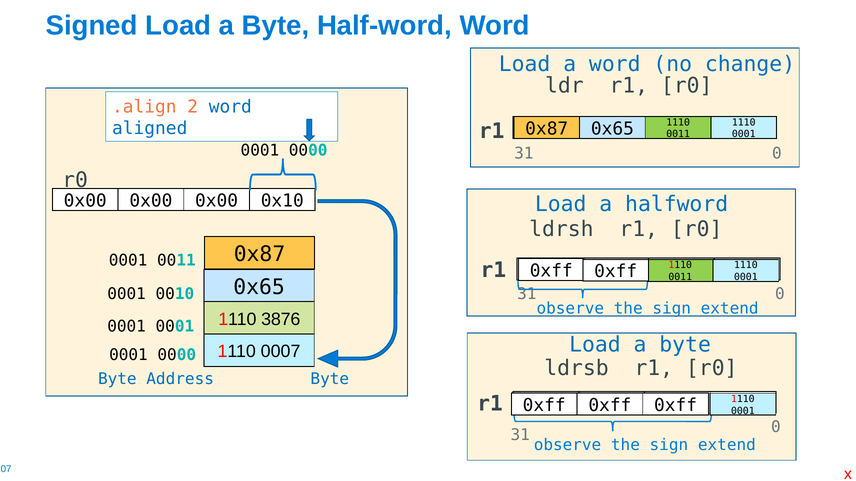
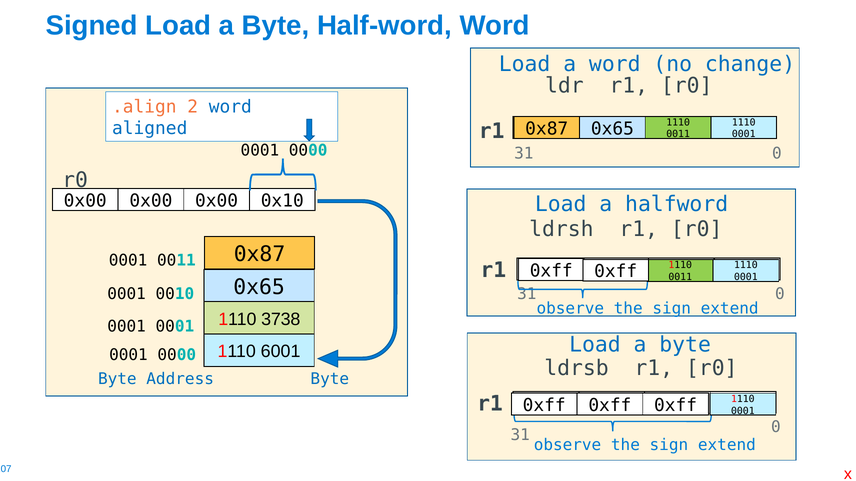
3876: 3876 -> 3738 (281, 319)
0007: 0007 -> 6001 (281, 352)
